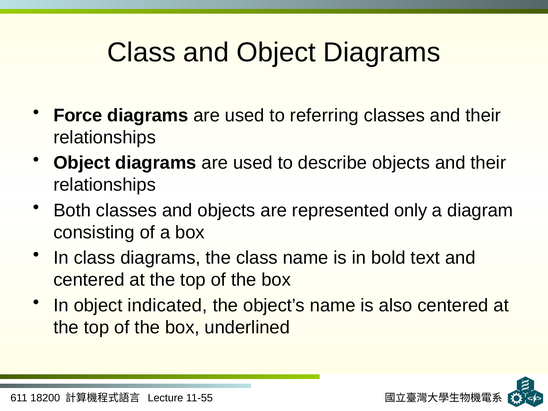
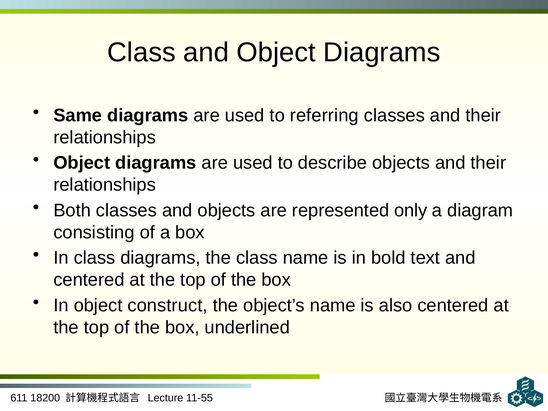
Force: Force -> Same (78, 115)
indicated: indicated -> construct (168, 305)
